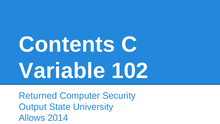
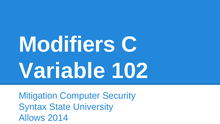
Contents: Contents -> Modifiers (67, 44)
Returned: Returned -> Mitigation (38, 96)
Output: Output -> Syntax (33, 107)
